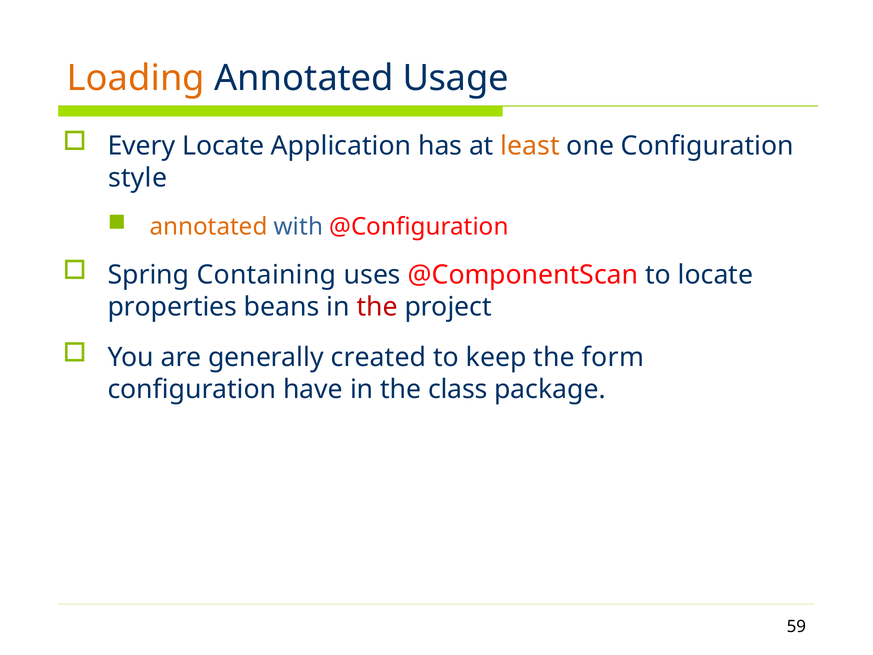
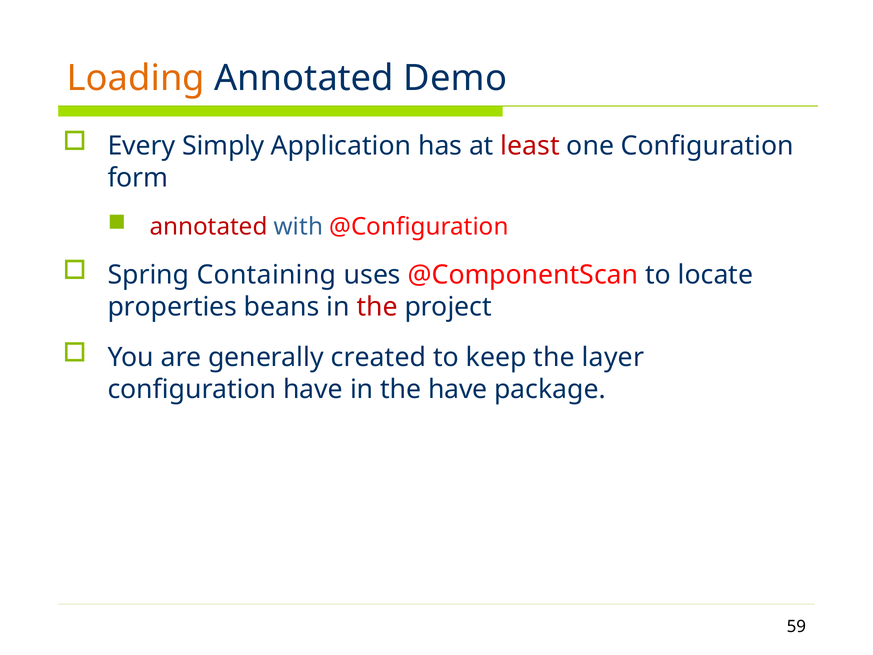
Usage: Usage -> Demo (455, 78)
Every Locate: Locate -> Simply (223, 146)
least colour: orange -> red (530, 146)
style: style -> form (138, 178)
annotated colour: orange -> red (209, 226)
form: form -> layer (613, 357)
the class: class -> have (458, 389)
